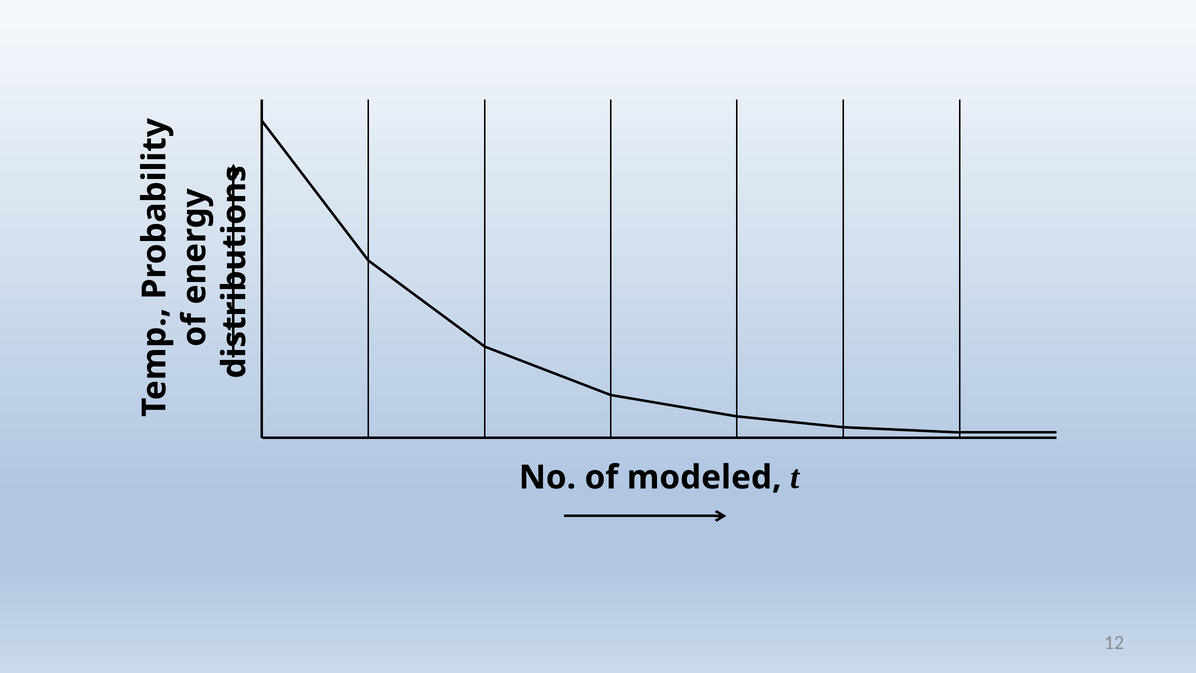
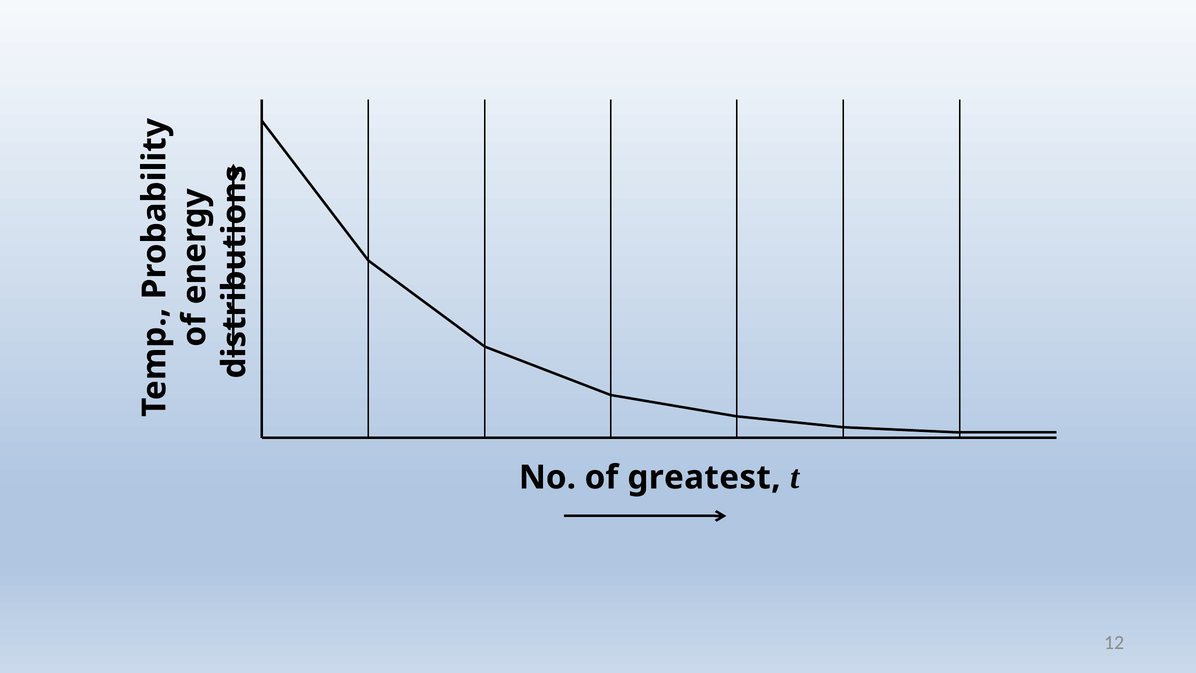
modeled: modeled -> greatest (704, 477)
